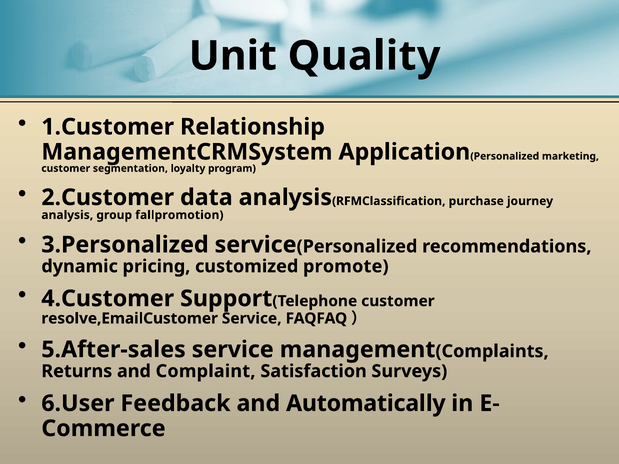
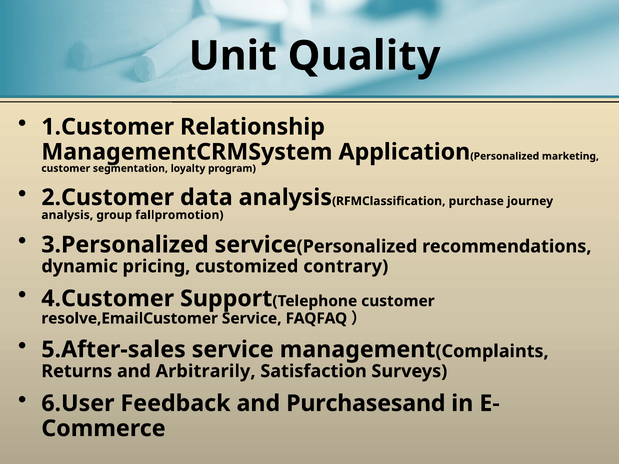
promote: promote -> contrary (346, 266)
Complaint: Complaint -> Arbitrarily (206, 371)
Automatically: Automatically -> Purchasesand (366, 404)
